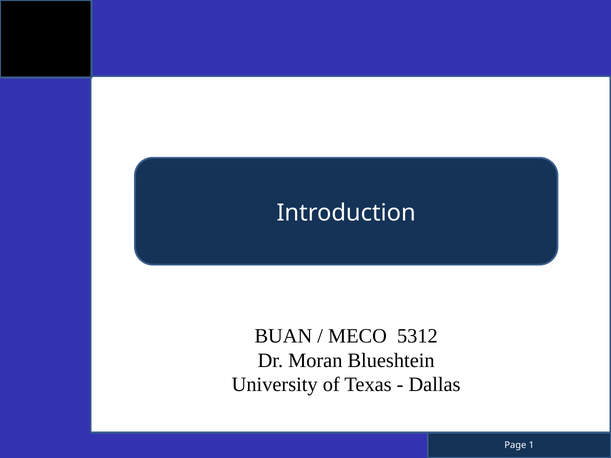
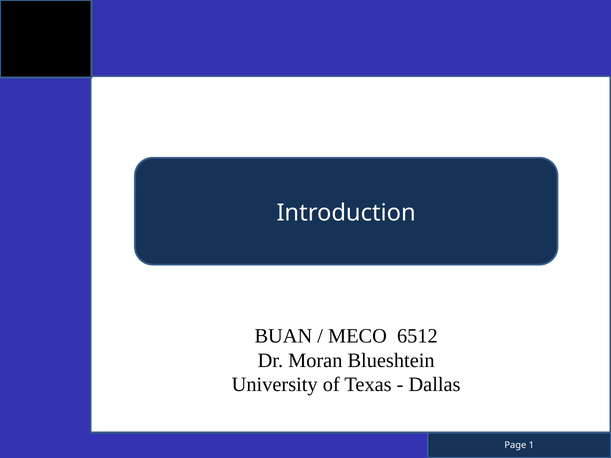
5312: 5312 -> 6512 (417, 336)
